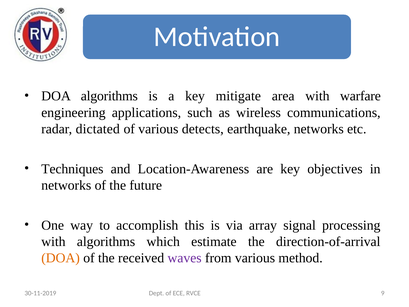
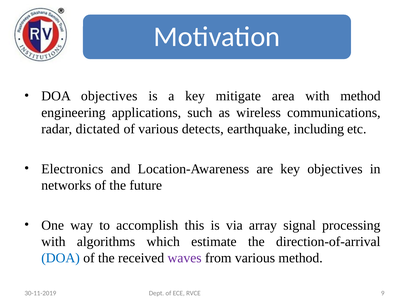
DOA algorithms: algorithms -> objectives (109, 96)
with warfare: warfare -> method (360, 96)
earthquake networks: networks -> including (319, 129)
Techniques: Techniques -> Electronics (72, 169)
DOA colour: orange -> blue (61, 258)
